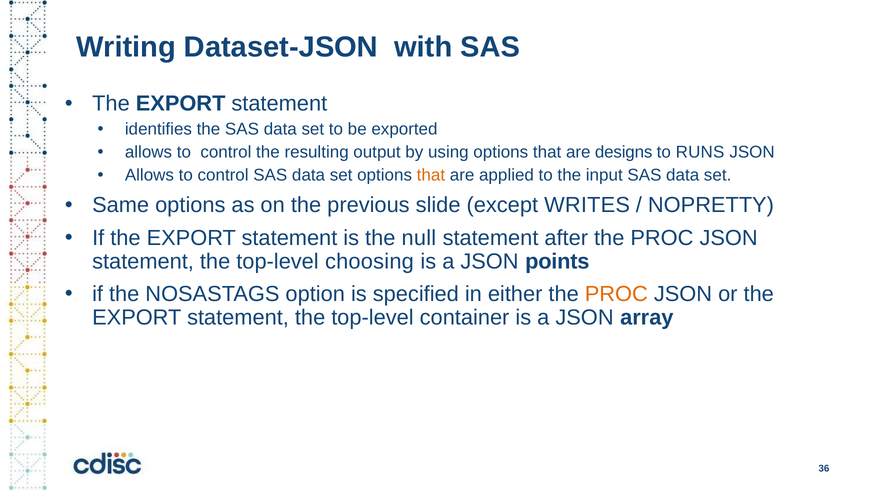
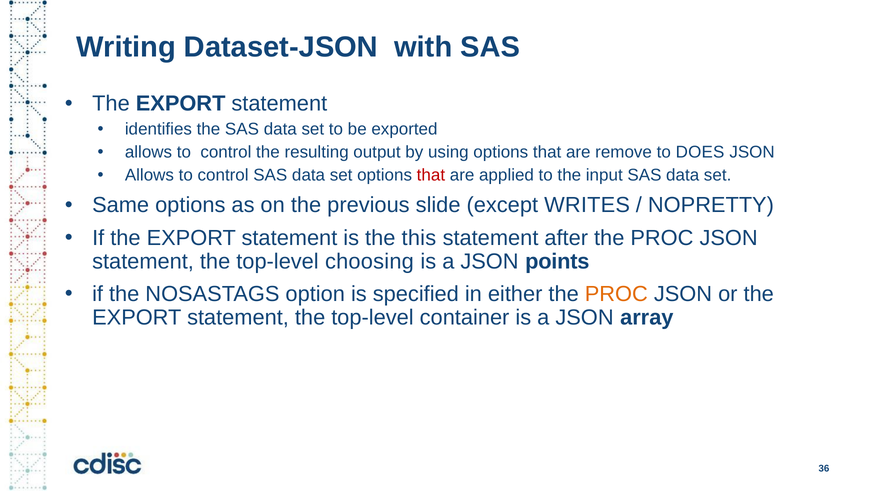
designs: designs -> remove (624, 152)
RUNS: RUNS -> DOES (700, 152)
that colour: orange -> red (431, 175)
null: null -> this (419, 238)
